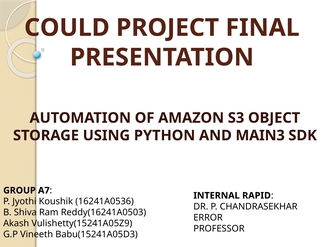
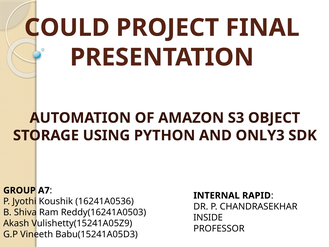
MAIN3: MAIN3 -> ONLY3 (260, 135)
ERROR: ERROR -> INSIDE (208, 217)
